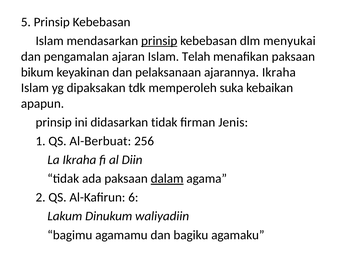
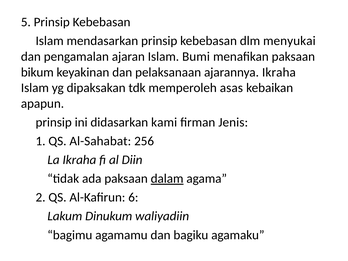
prinsip underline: present -> none (159, 41)
Telah: Telah -> Bumi (196, 57)
suka: suka -> asas (231, 88)
didasarkan tidak: tidak -> kami (164, 122)
Al-Berbuat: Al-Berbuat -> Al-Sahabat (100, 141)
